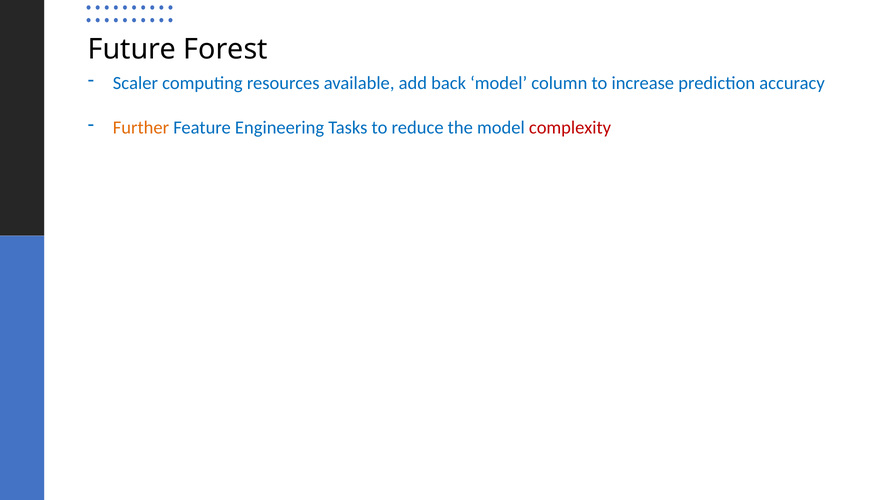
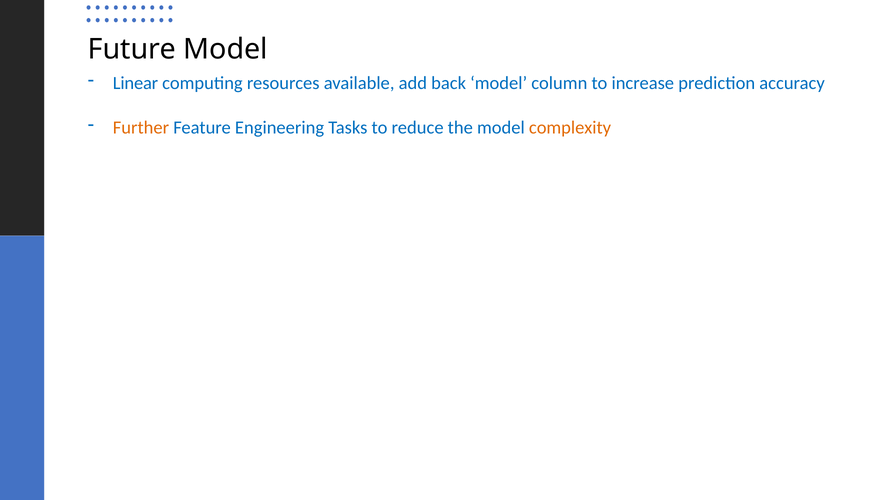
Future Forest: Forest -> Model (225, 49)
Scaler: Scaler -> Linear (136, 83)
complexity colour: red -> orange (570, 128)
